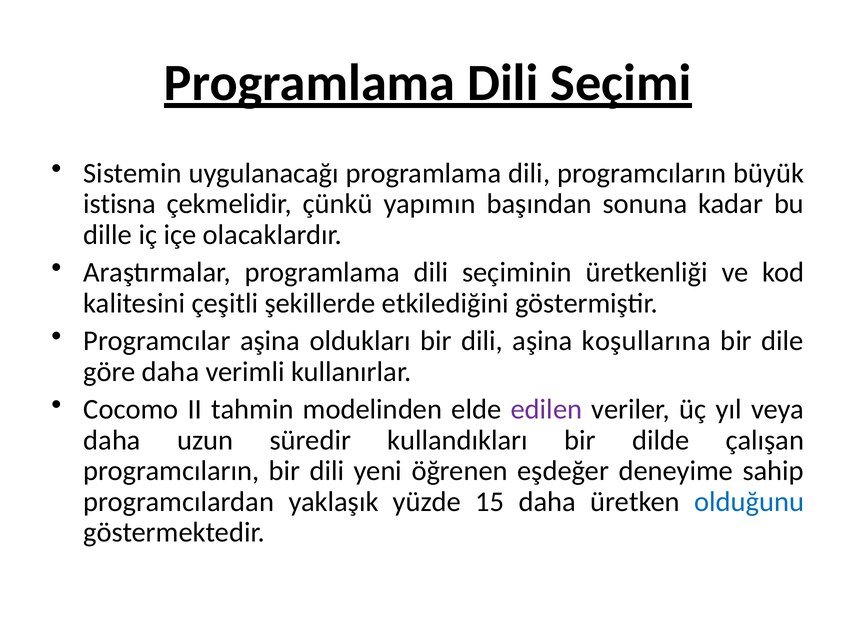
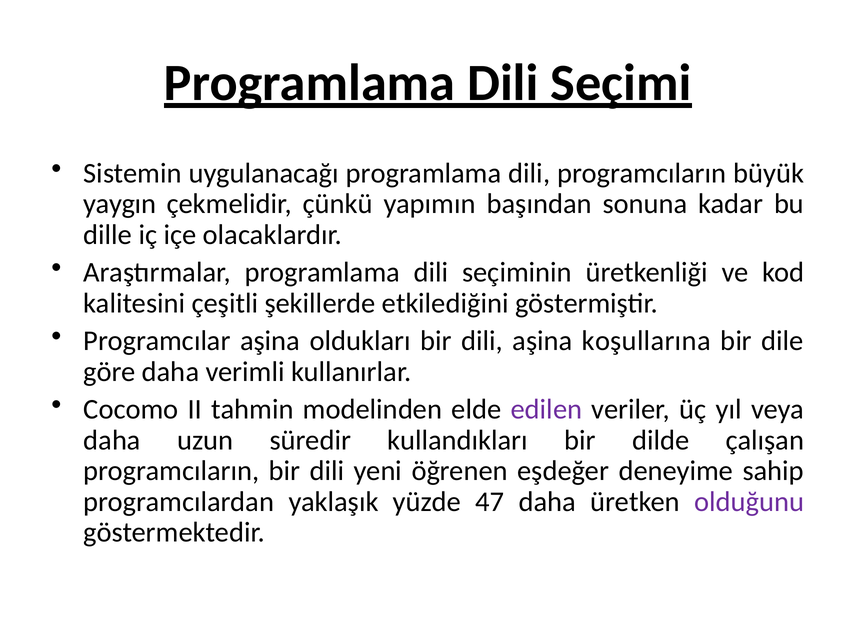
istisna: istisna -> yaygın (120, 204)
15: 15 -> 47 (490, 502)
olduğunu colour: blue -> purple (749, 502)
